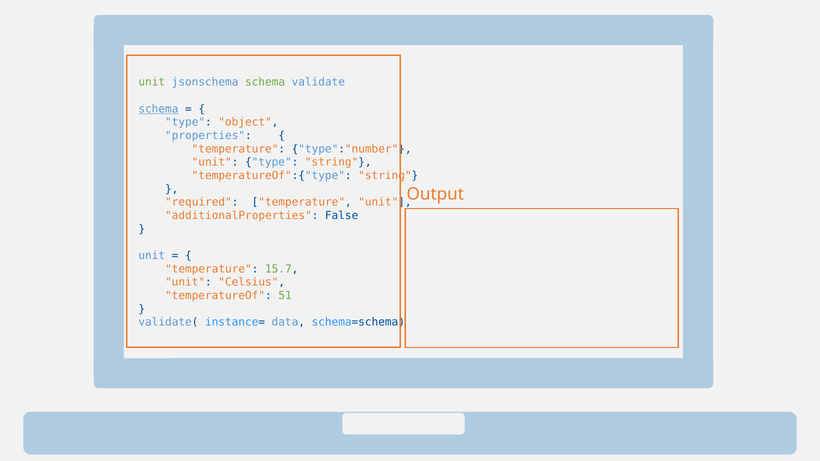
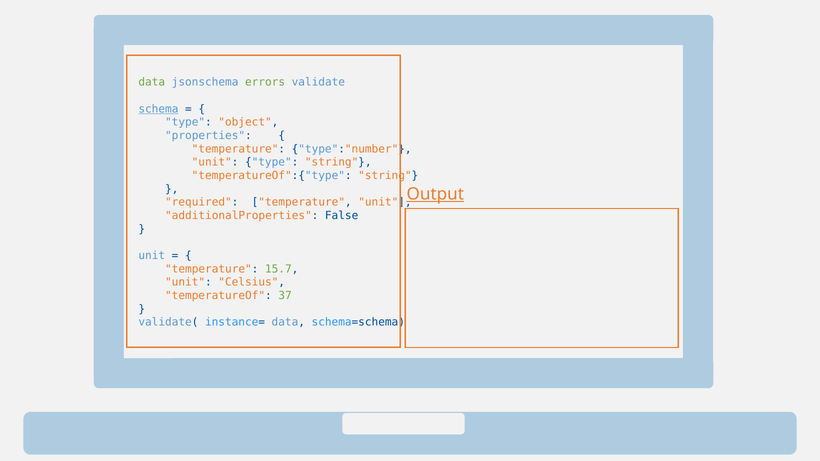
unit: unit -> data (152, 82)
jsonschema schema: schema -> errors (265, 82)
Output underline: none -> present (435, 194)
51: 51 -> 37 (285, 296)
